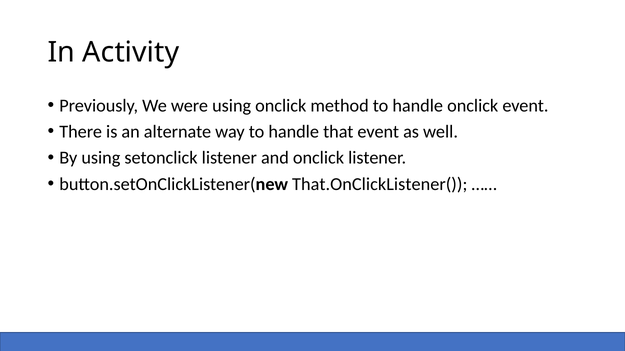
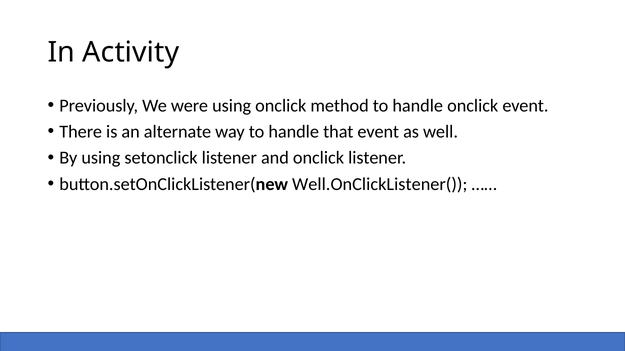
That.OnClickListener(: That.OnClickListener( -> Well.OnClickListener( (380, 184)
